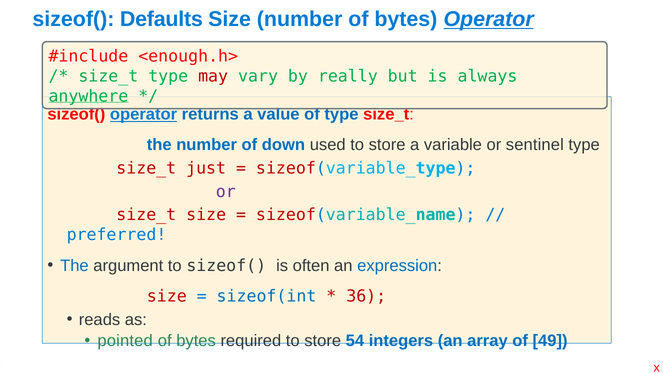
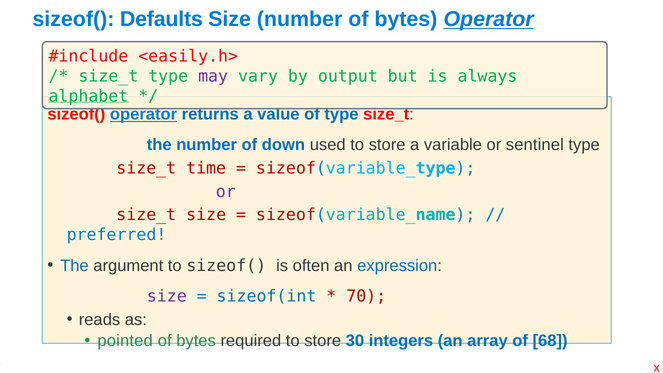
<enough.h>: <enough.h> -> <easily.h> (188, 56)
may colour: red -> purple (213, 76)
really: really -> output (348, 76)
anywhere: anywhere -> alphabet (88, 96)
just: just -> time (206, 168)
size colour: red -> purple (167, 296)
36: 36 -> 70 (366, 296)
54: 54 -> 30 (355, 341)
49: 49 -> 68 (550, 341)
